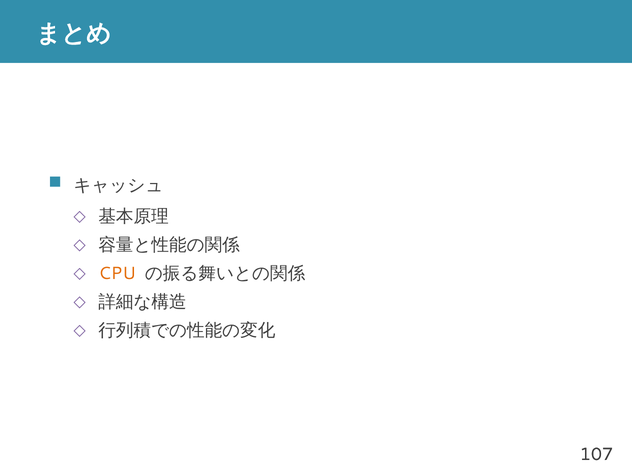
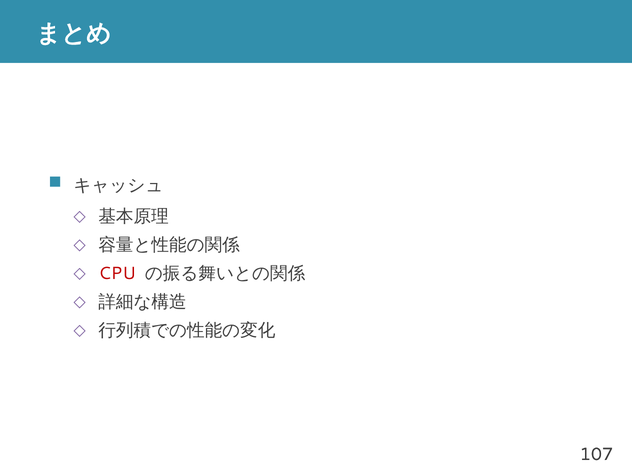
CPU colour: orange -> red (117, 273)
